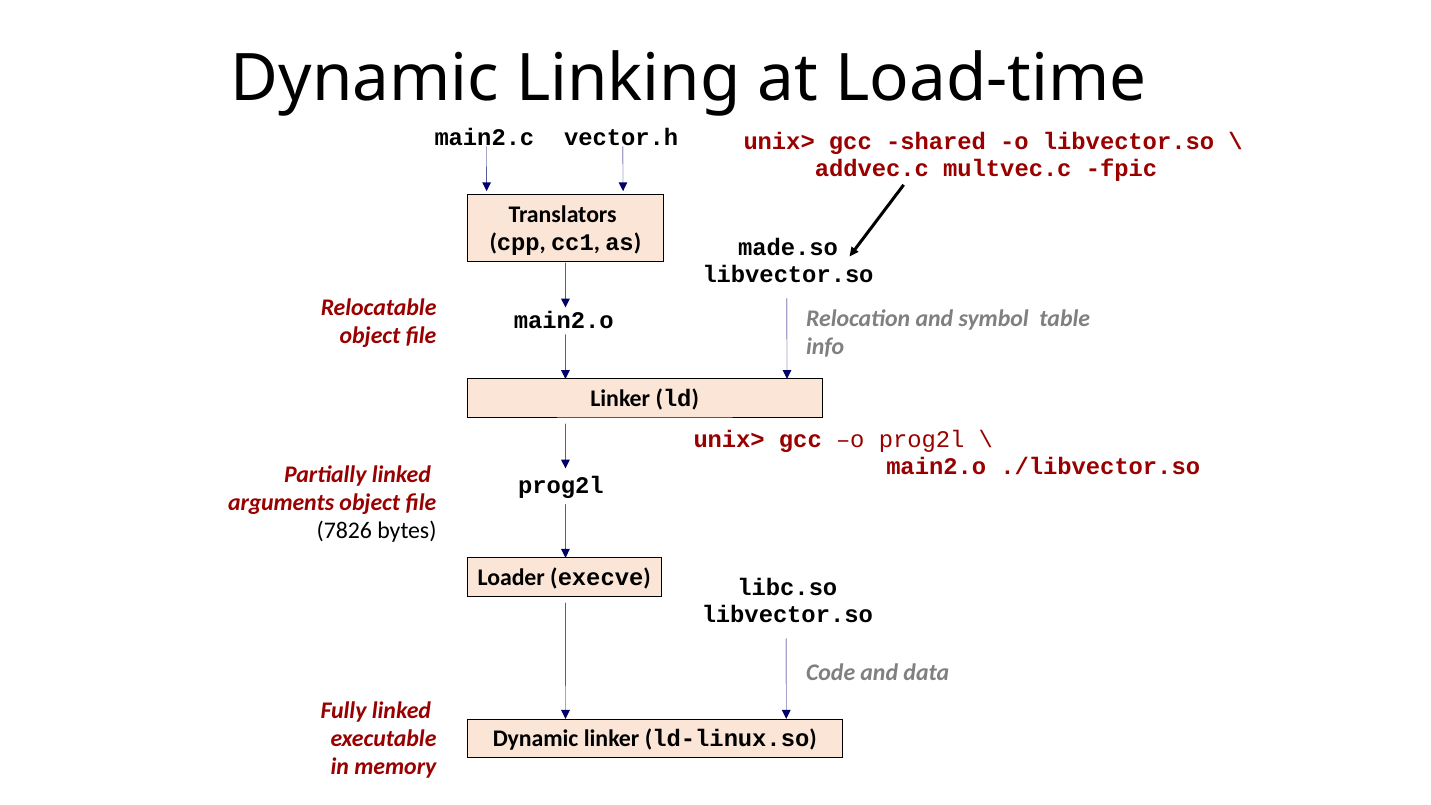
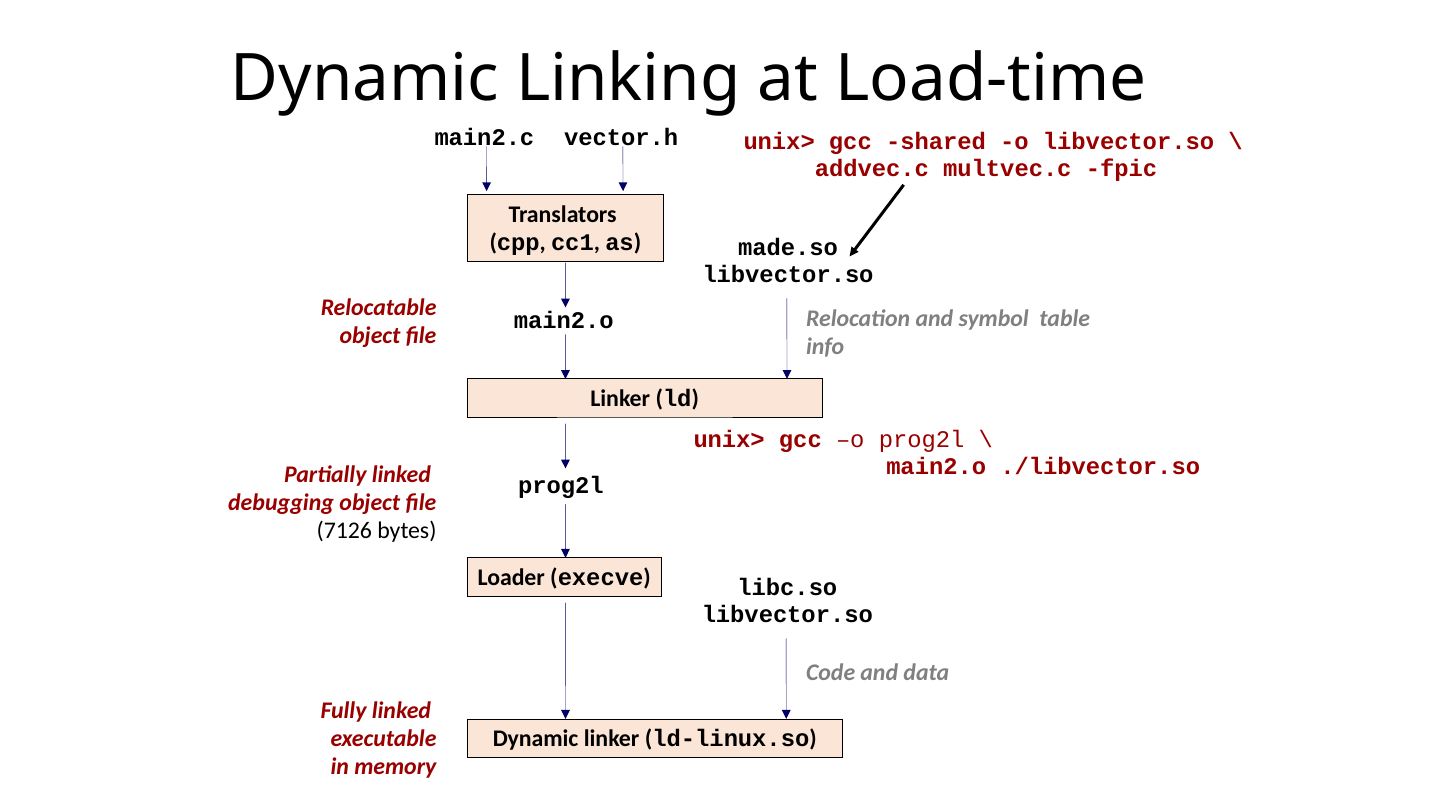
arguments: arguments -> debugging (281, 503)
7826: 7826 -> 7126 (344, 531)
